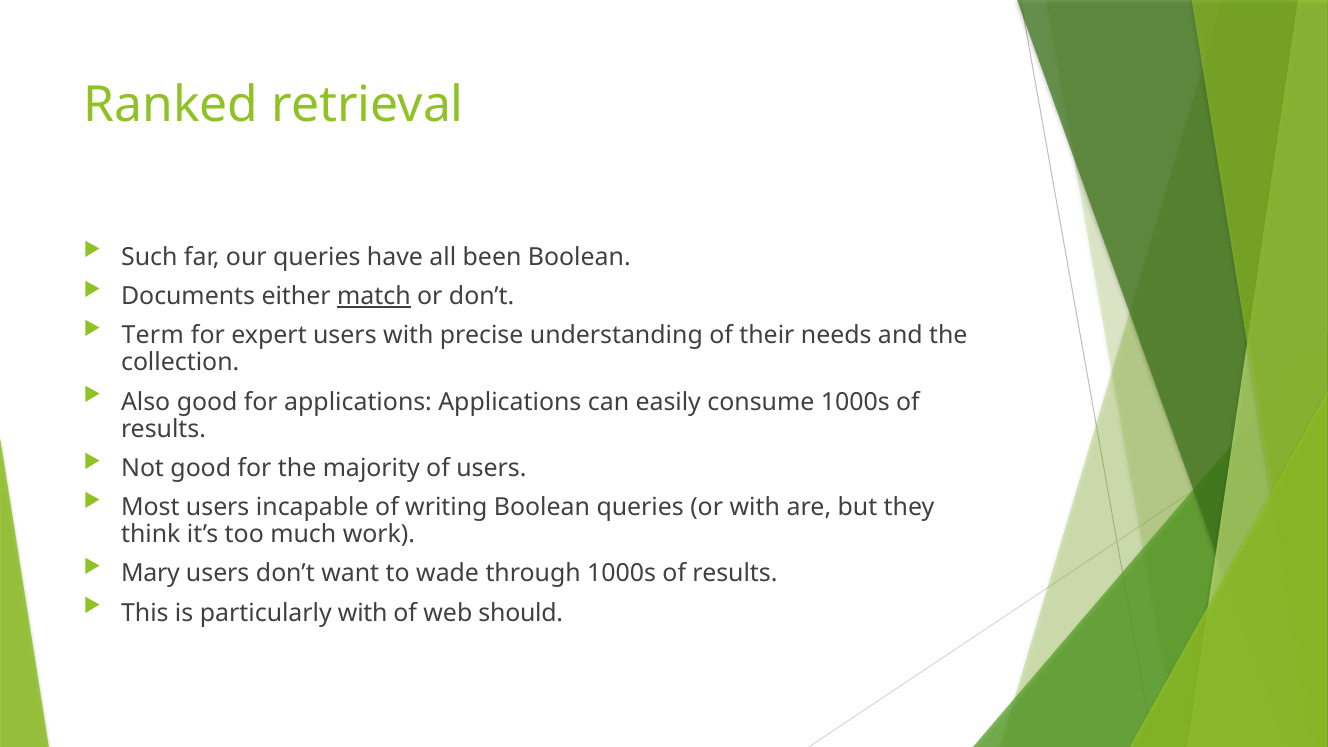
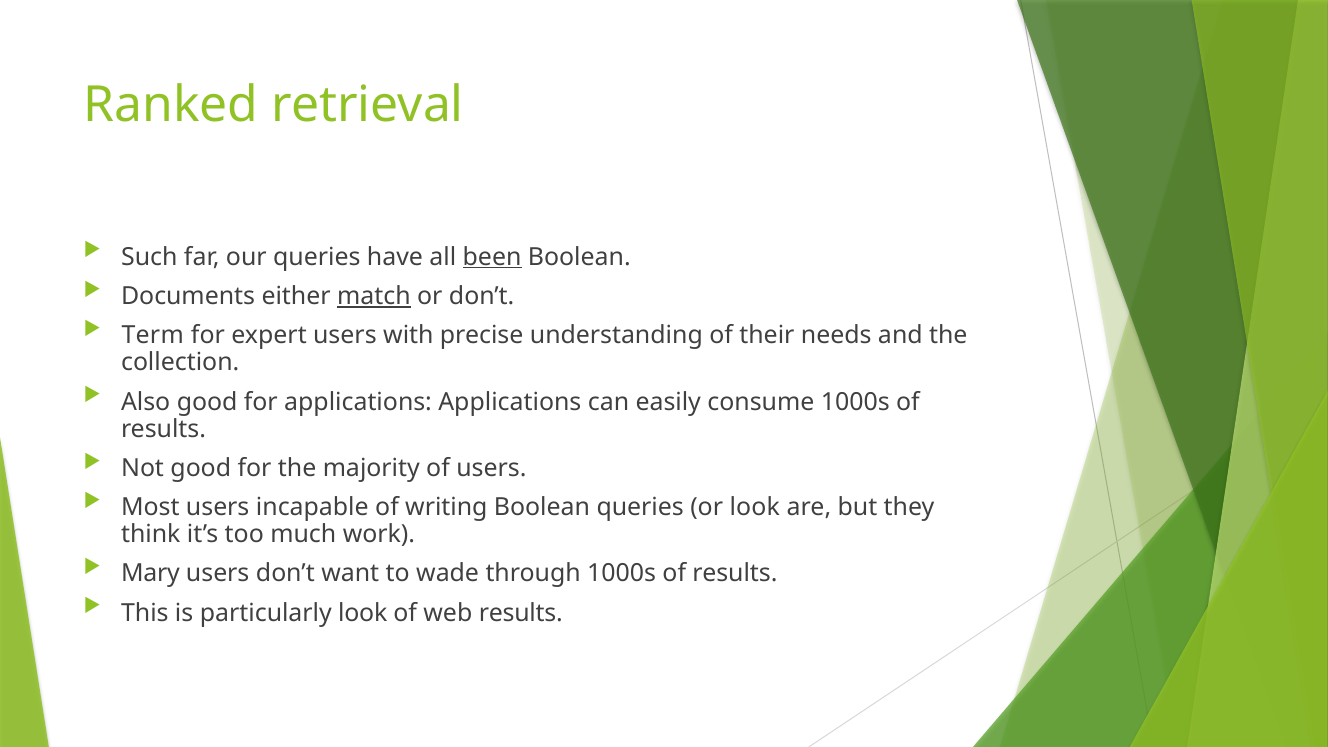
been underline: none -> present (492, 257)
or with: with -> look (755, 507)
particularly with: with -> look (363, 613)
web should: should -> results (521, 613)
